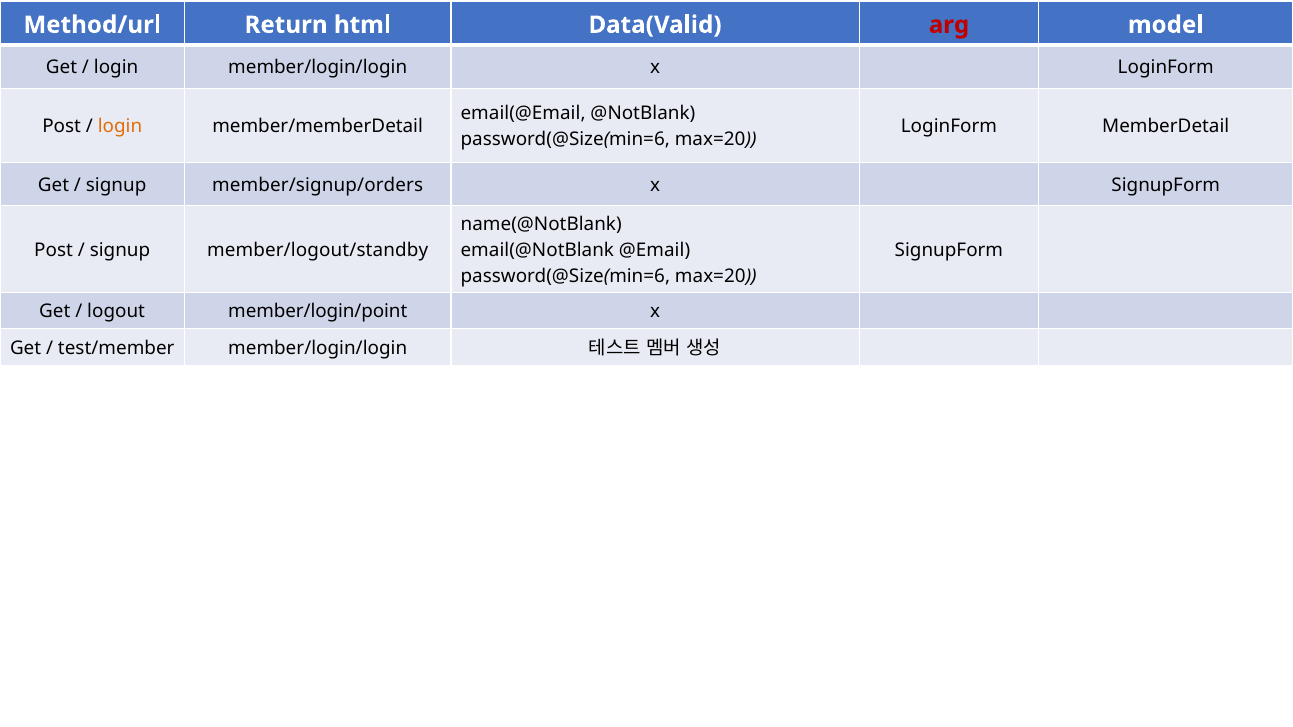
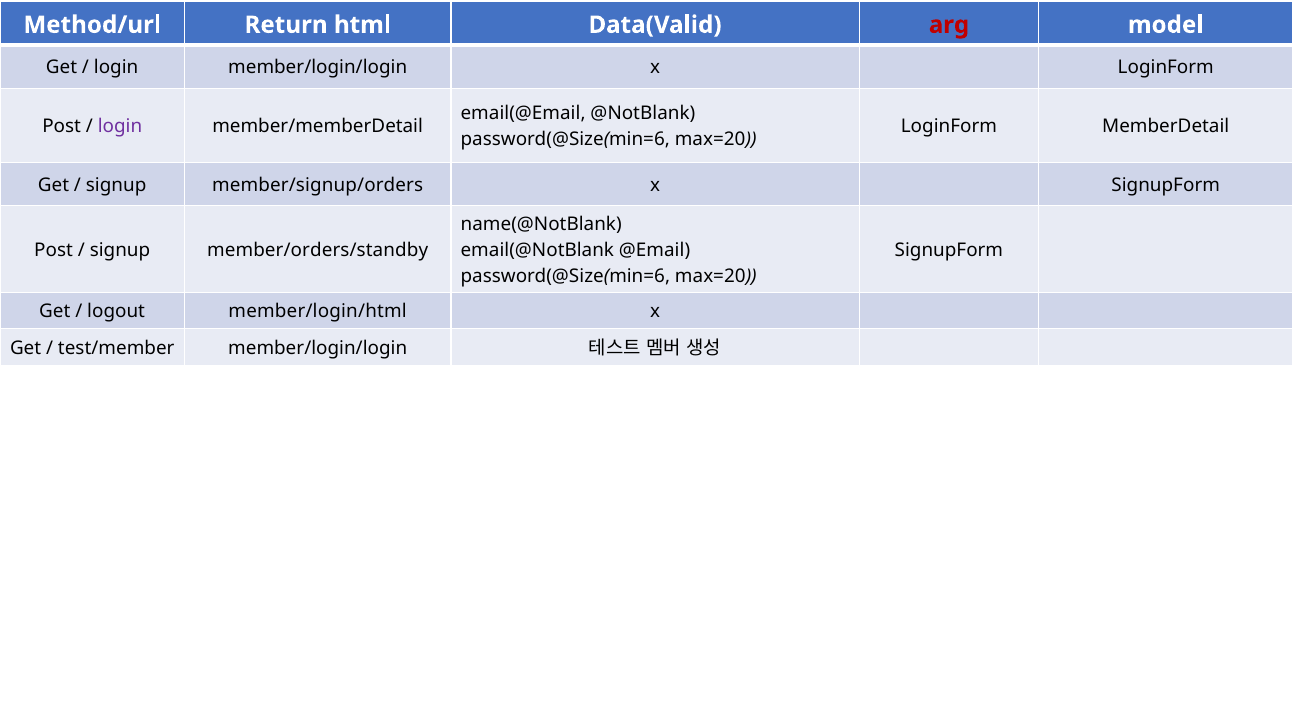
login colour: orange -> purple (120, 127)
member/logout/standby: member/logout/standby -> member/orders/standby (318, 250)
member/login/point: member/login/point -> member/login/html (318, 312)
